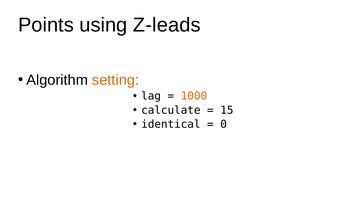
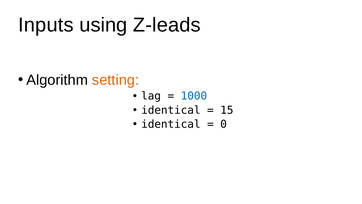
Points: Points -> Inputs (46, 25)
1000 colour: orange -> blue (194, 96)
calculate: calculate -> identical (171, 110)
